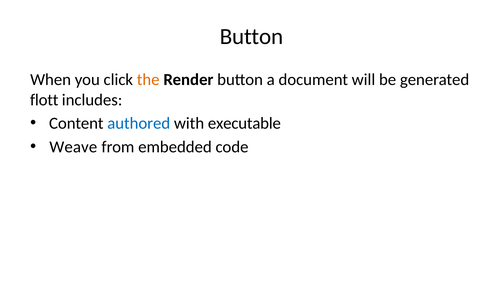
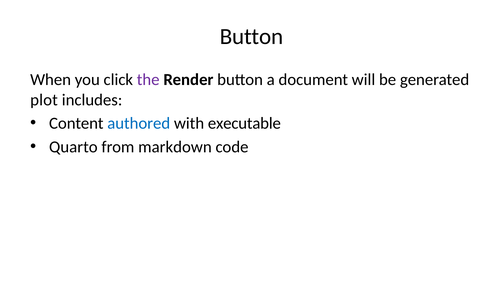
the colour: orange -> purple (148, 80)
flott: flott -> plot (44, 100)
Weave: Weave -> Quarto (73, 147)
embedded: embedded -> markdown (175, 147)
